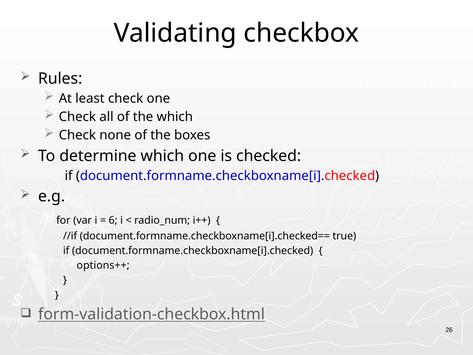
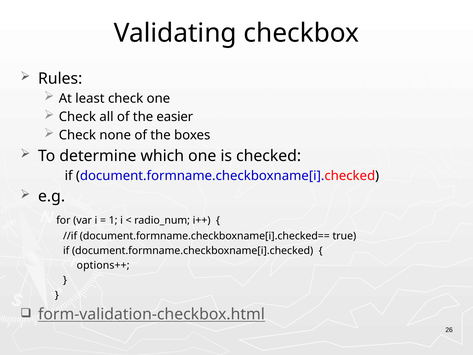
the which: which -> easier (175, 117)
6: 6 -> 1 (113, 220)
